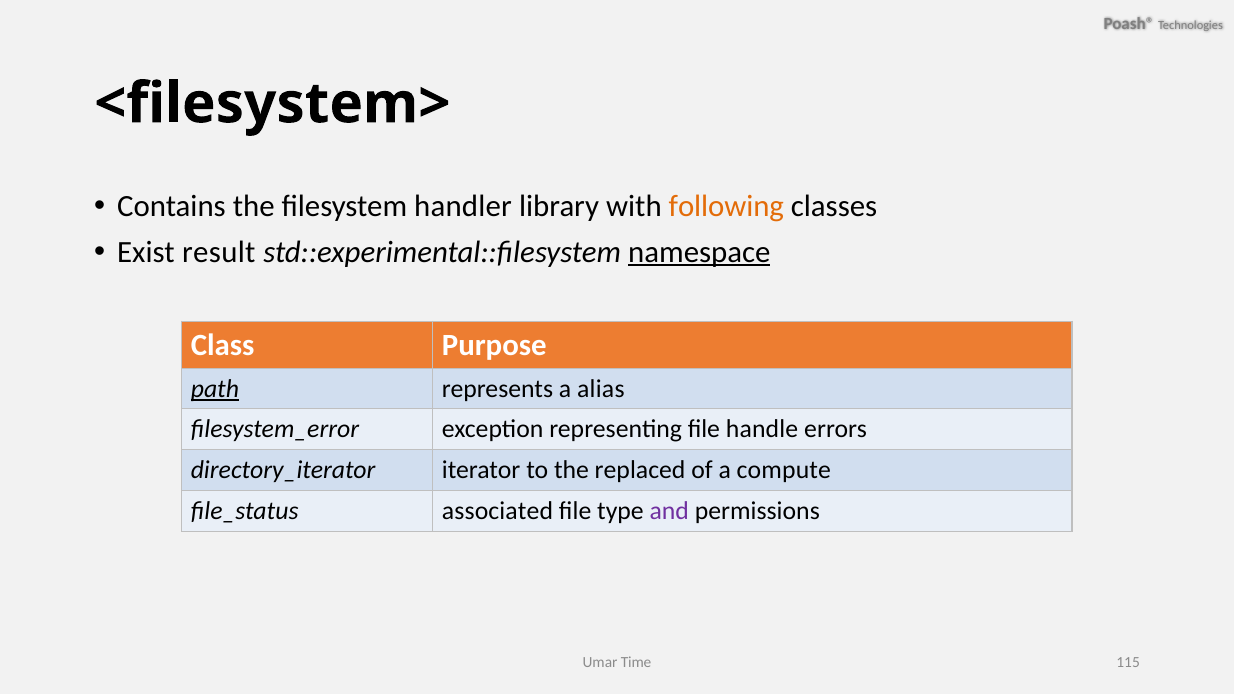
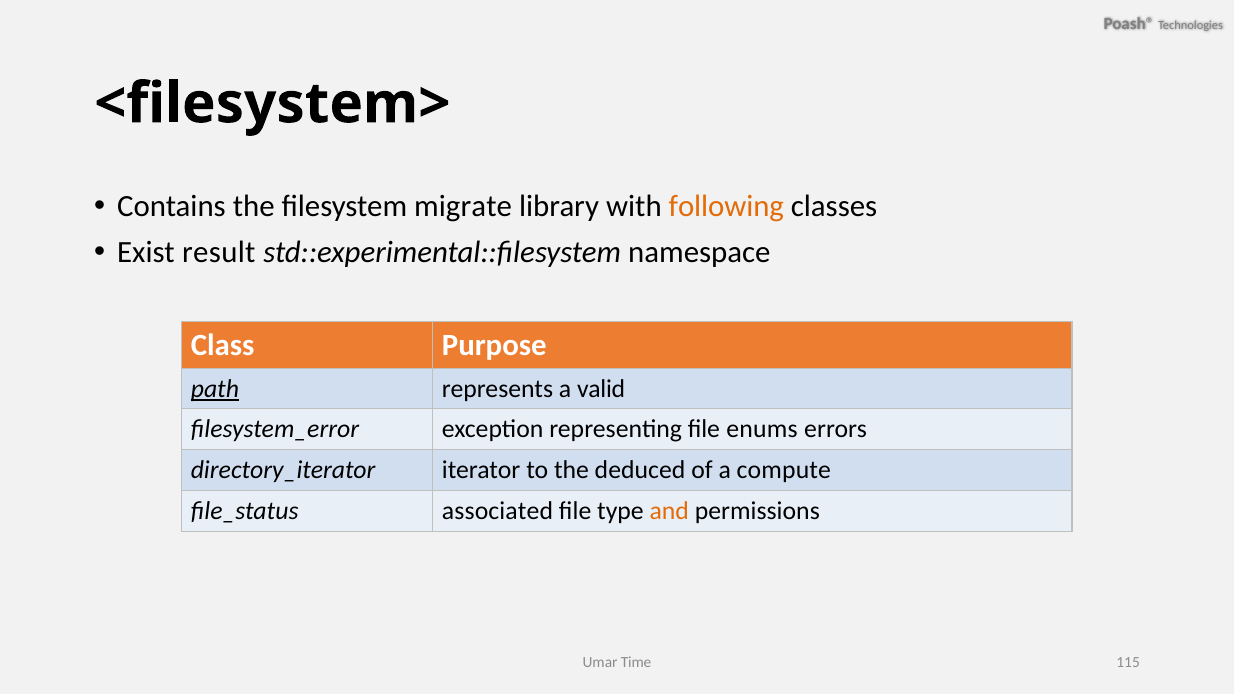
handler: handler -> migrate (463, 206)
namespace underline: present -> none (699, 252)
alias: alias -> valid (601, 389)
handle: handle -> enums (762, 430)
replaced: replaced -> deduced (640, 470)
and colour: purple -> orange (669, 511)
